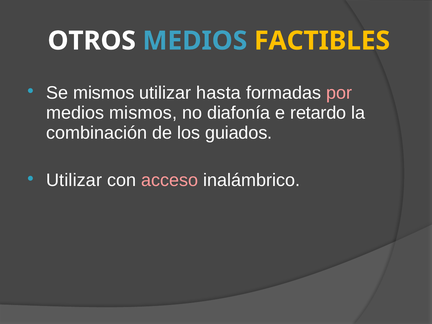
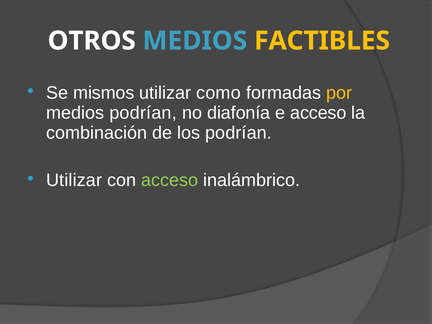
hasta: hasta -> como (219, 93)
por colour: pink -> yellow (339, 93)
medios mismos: mismos -> podrían (143, 113)
e retardo: retardo -> acceso (318, 113)
los guiados: guiados -> podrían (239, 133)
acceso colour: pink -> light green (170, 180)
